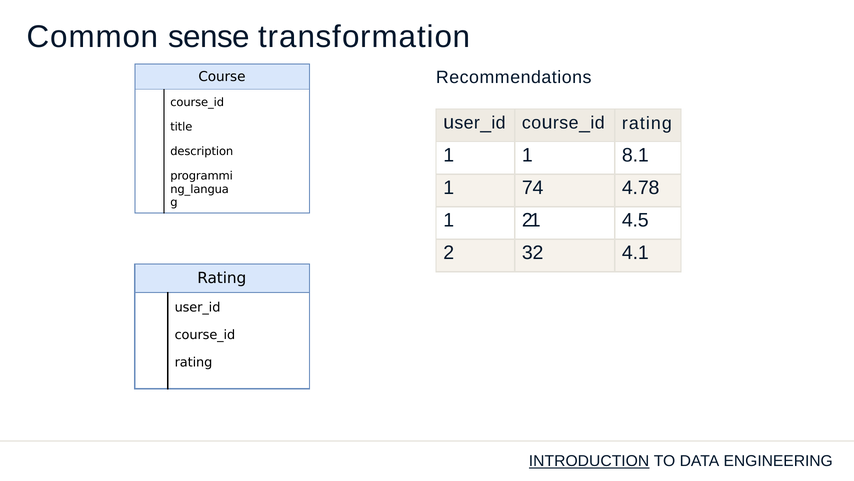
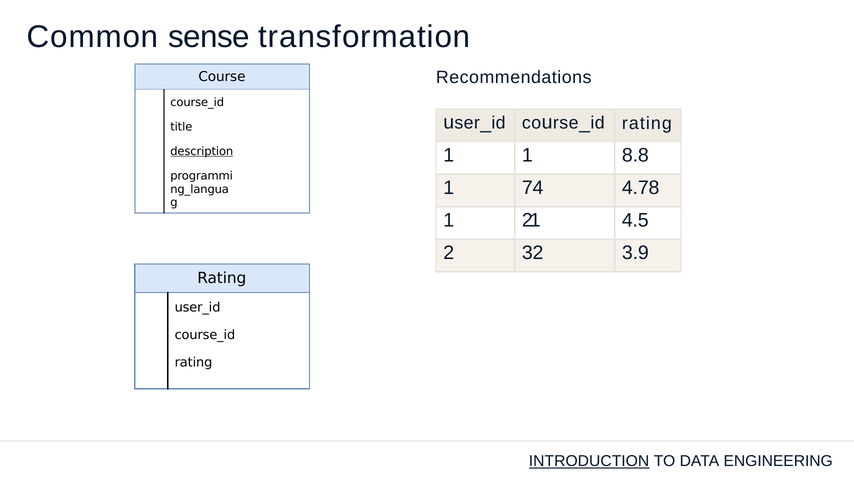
8.1: 8.1 -> 8.8 (635, 155)
description underline: none -> present (202, 151)
4.1: 4.1 -> 3.9 (635, 253)
